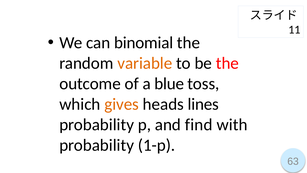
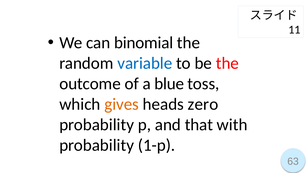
variable colour: orange -> blue (145, 63)
lines: lines -> zero (203, 104)
find: find -> that (199, 125)
